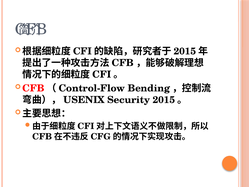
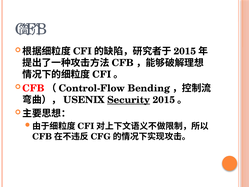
Security underline: none -> present (129, 100)
